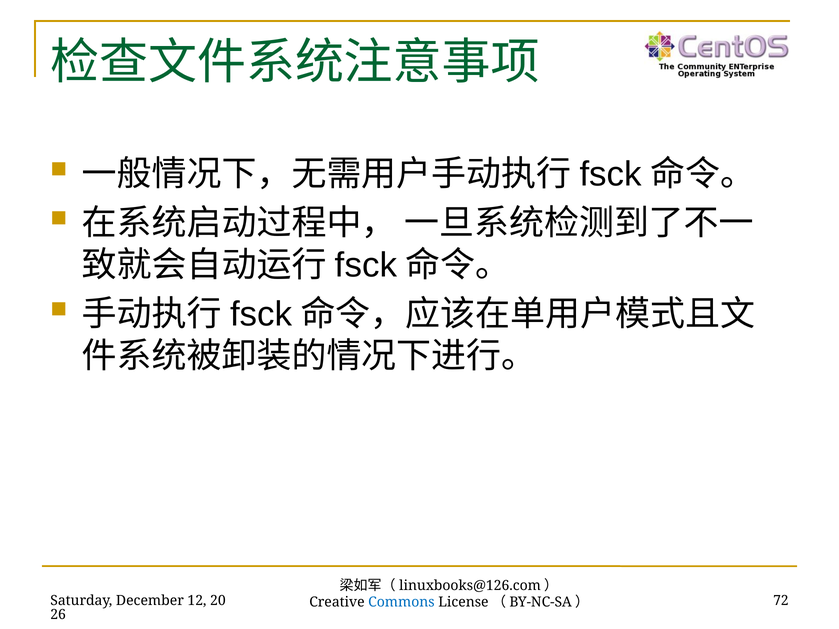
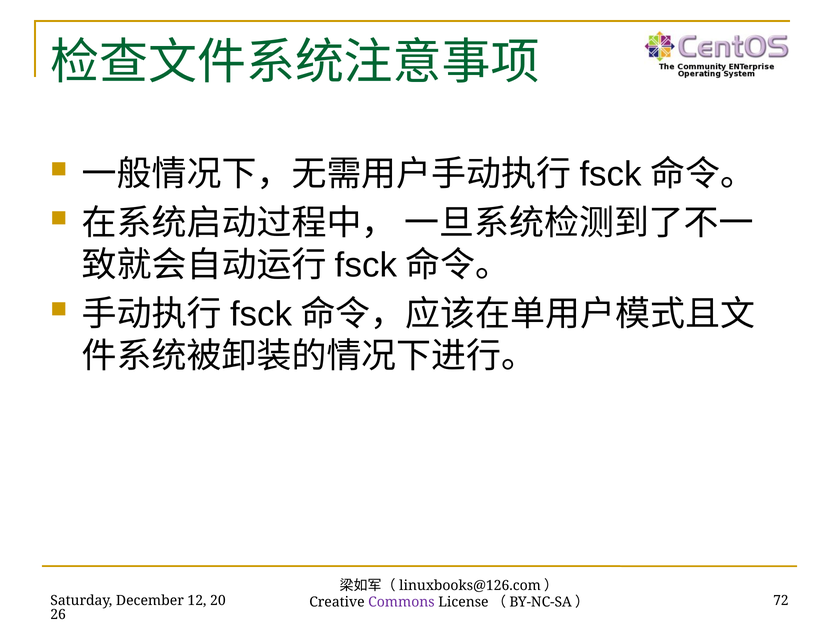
Commons colour: blue -> purple (401, 603)
